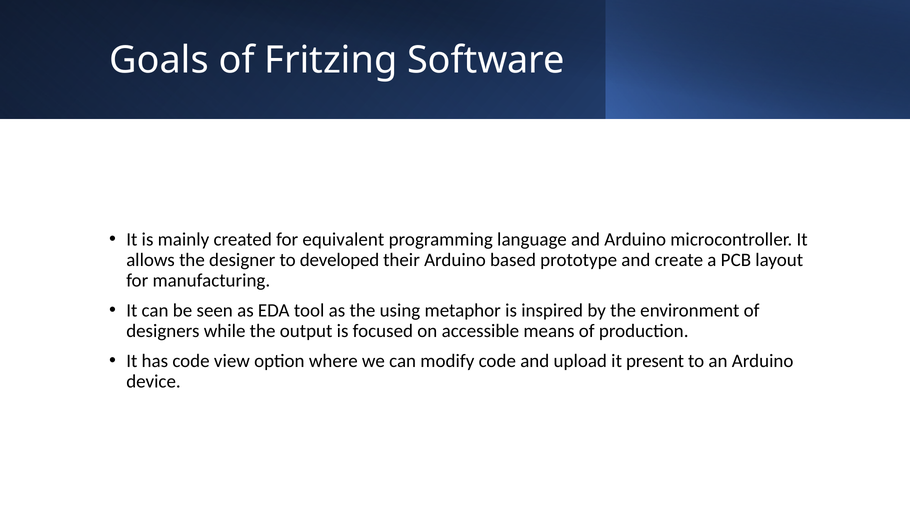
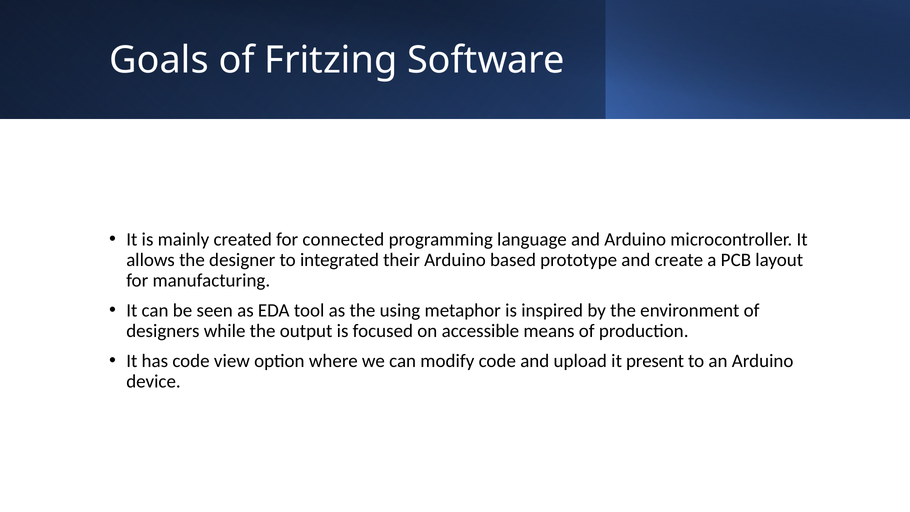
equivalent: equivalent -> connected (343, 239)
developed: developed -> integrated (340, 260)
